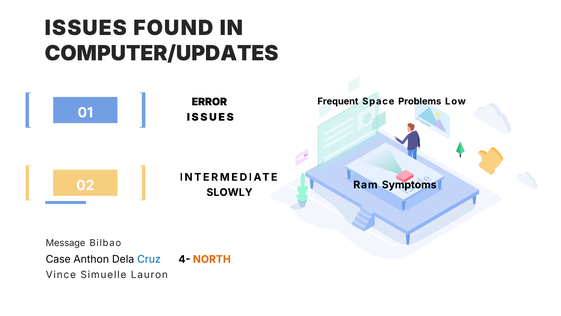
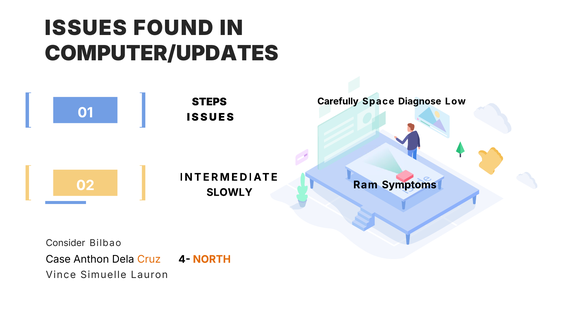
ERROR: ERROR -> STEPS (209, 102)
Frequent: Frequent -> Carefully (338, 101)
Problems: Problems -> Diagnose (420, 101)
Message: Message -> Consider (66, 243)
Cruz colour: blue -> orange (149, 259)
